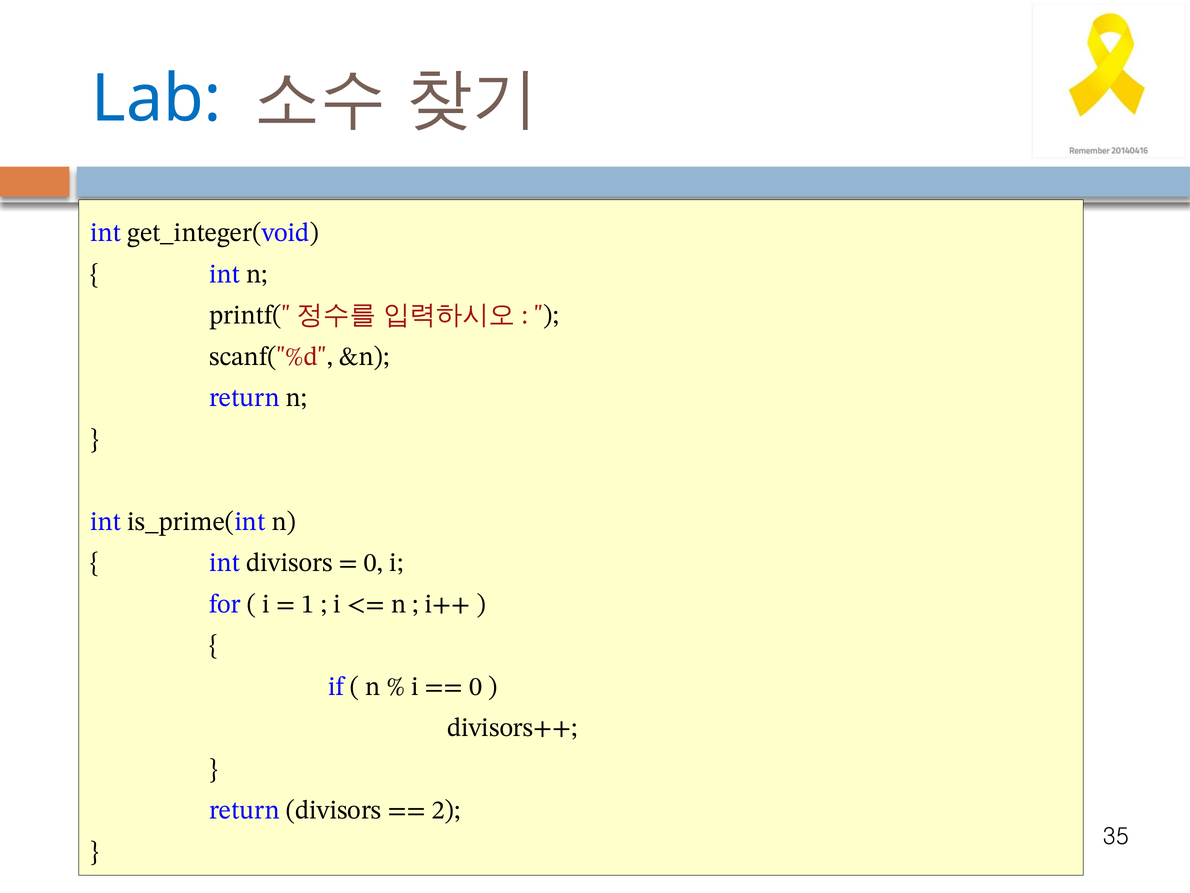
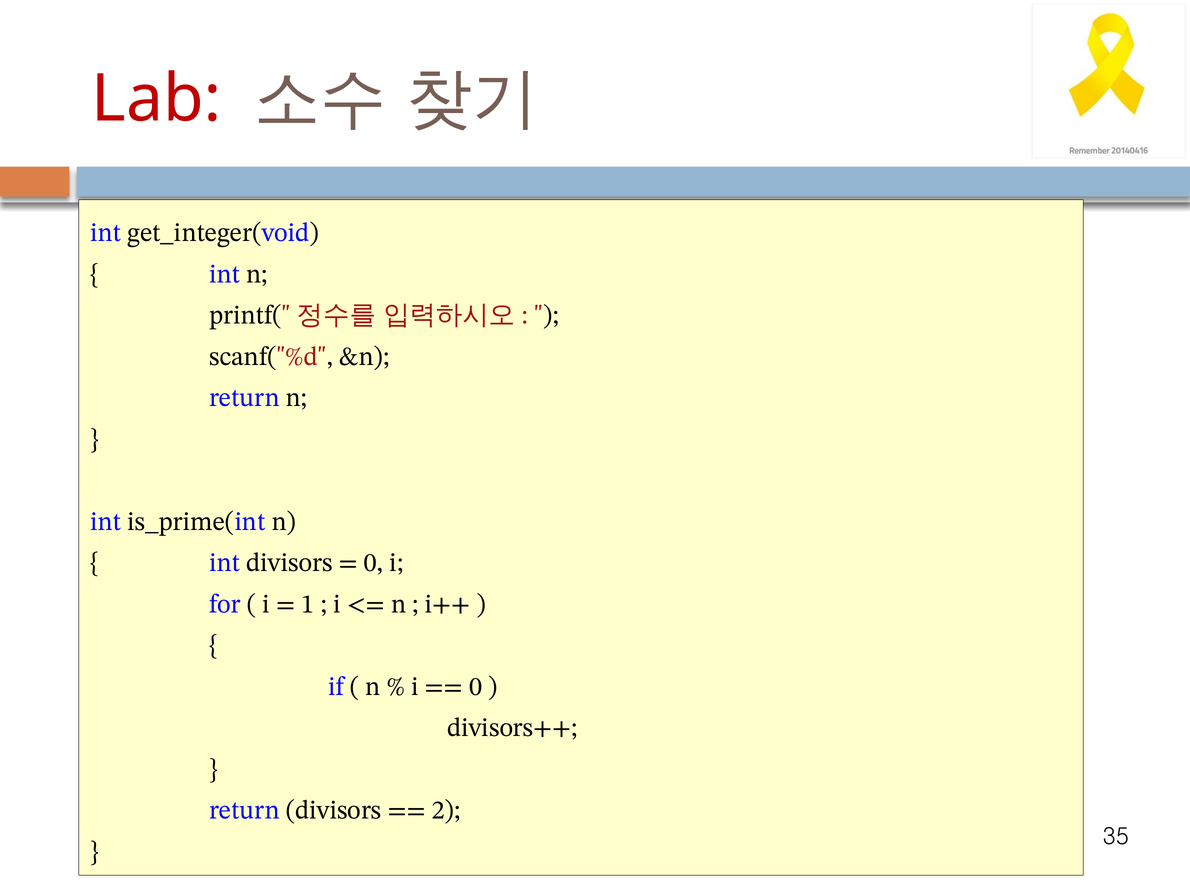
Lab colour: blue -> red (156, 99)
